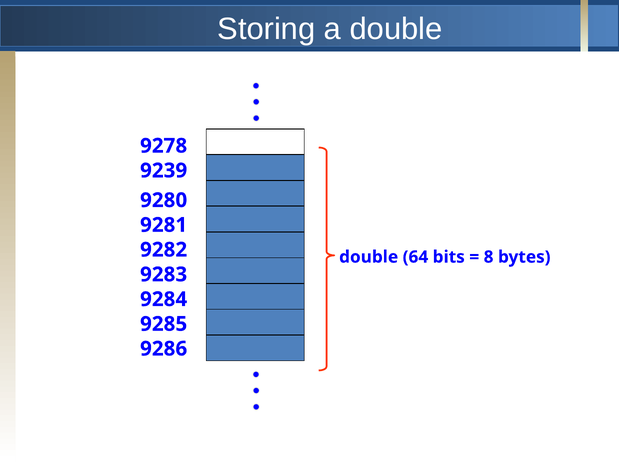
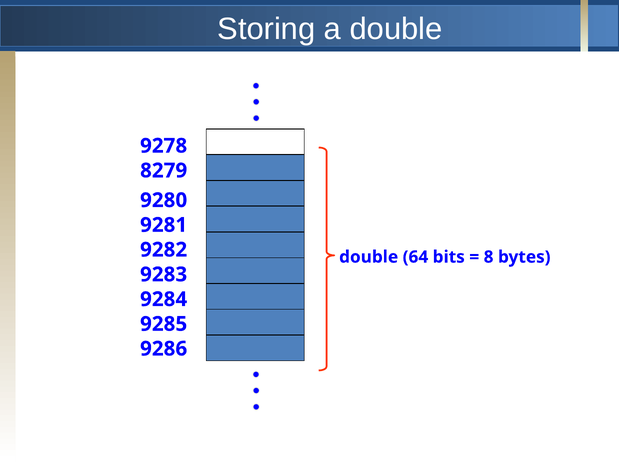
9239: 9239 -> 8279 (164, 171)
